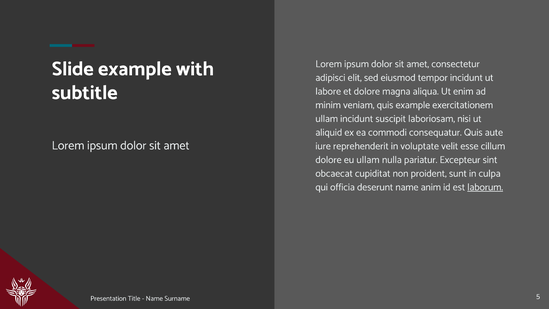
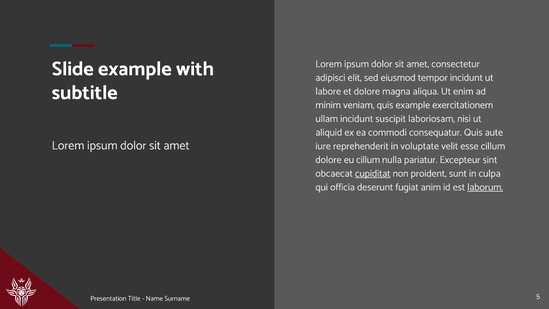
eu ullam: ullam -> cillum (368, 160)
cupiditat underline: none -> present (373, 173)
deserunt name: name -> fugiat (407, 187)
